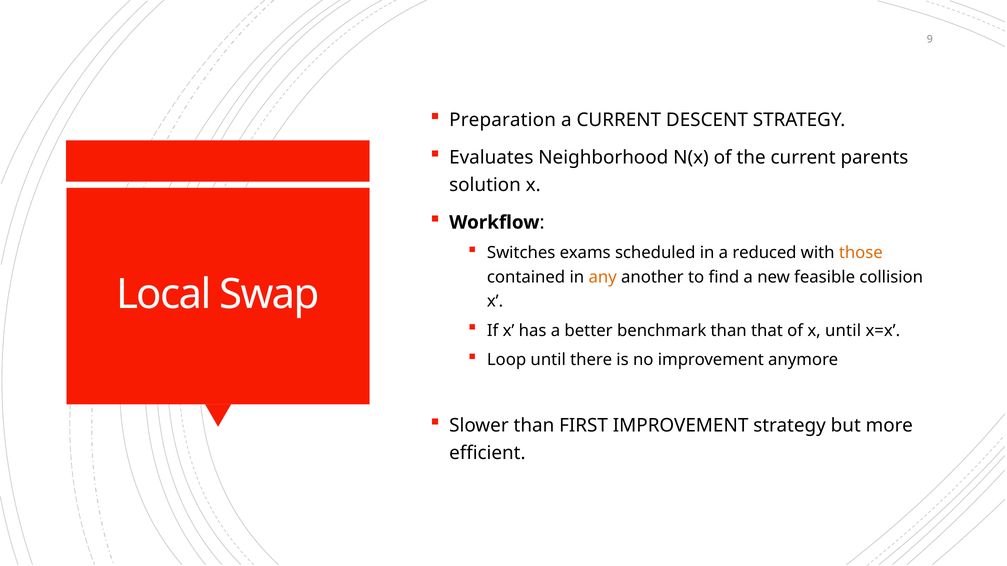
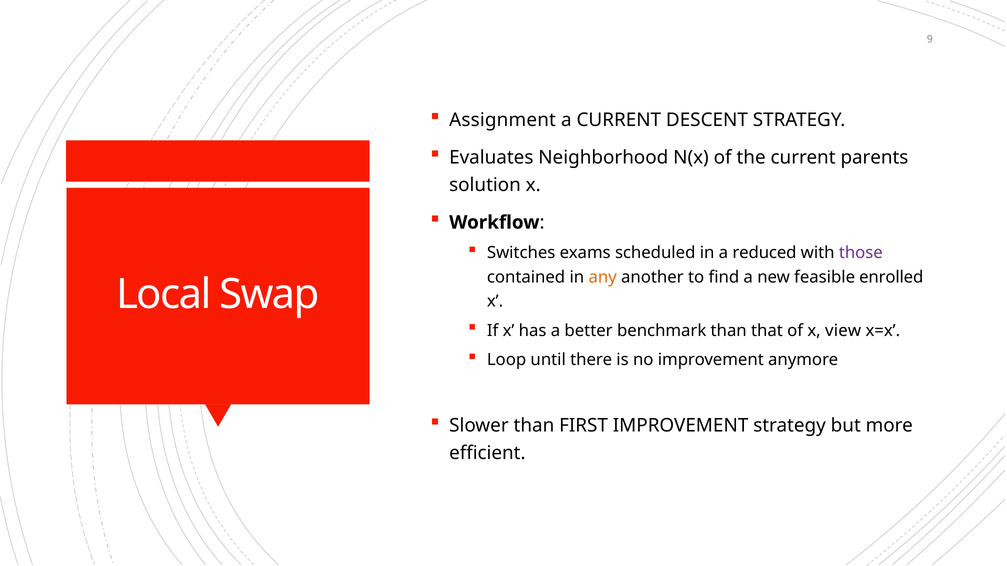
Preparation: Preparation -> Assignment (503, 120)
those colour: orange -> purple (861, 253)
collision: collision -> enrolled (891, 277)
x until: until -> view (843, 331)
